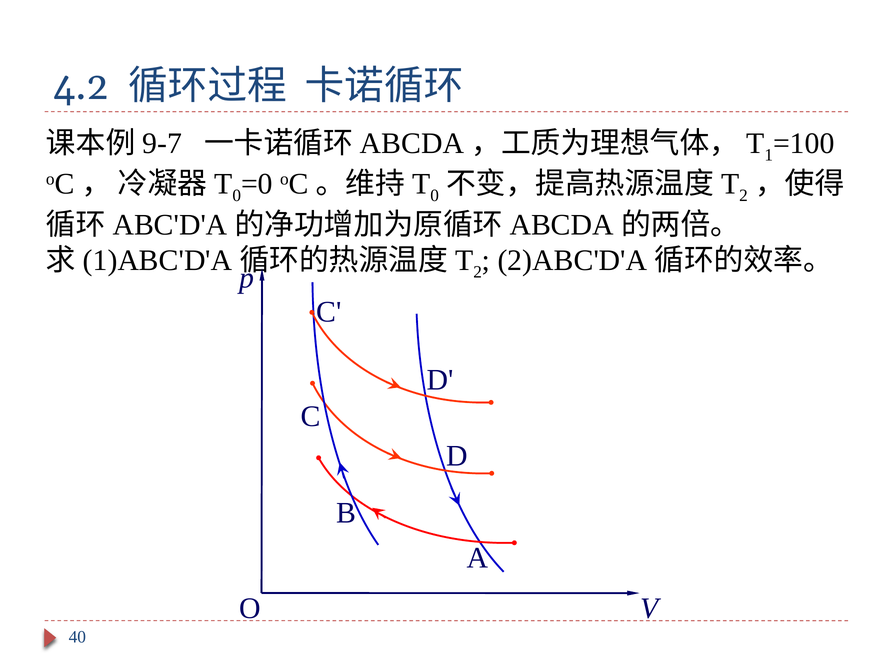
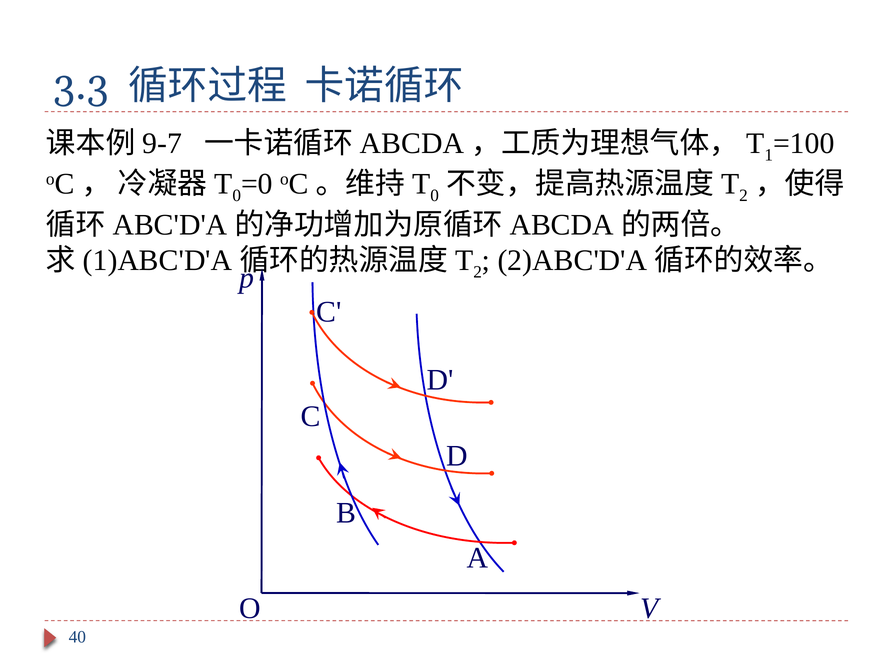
4.2: 4.2 -> 3.3 (81, 86)
